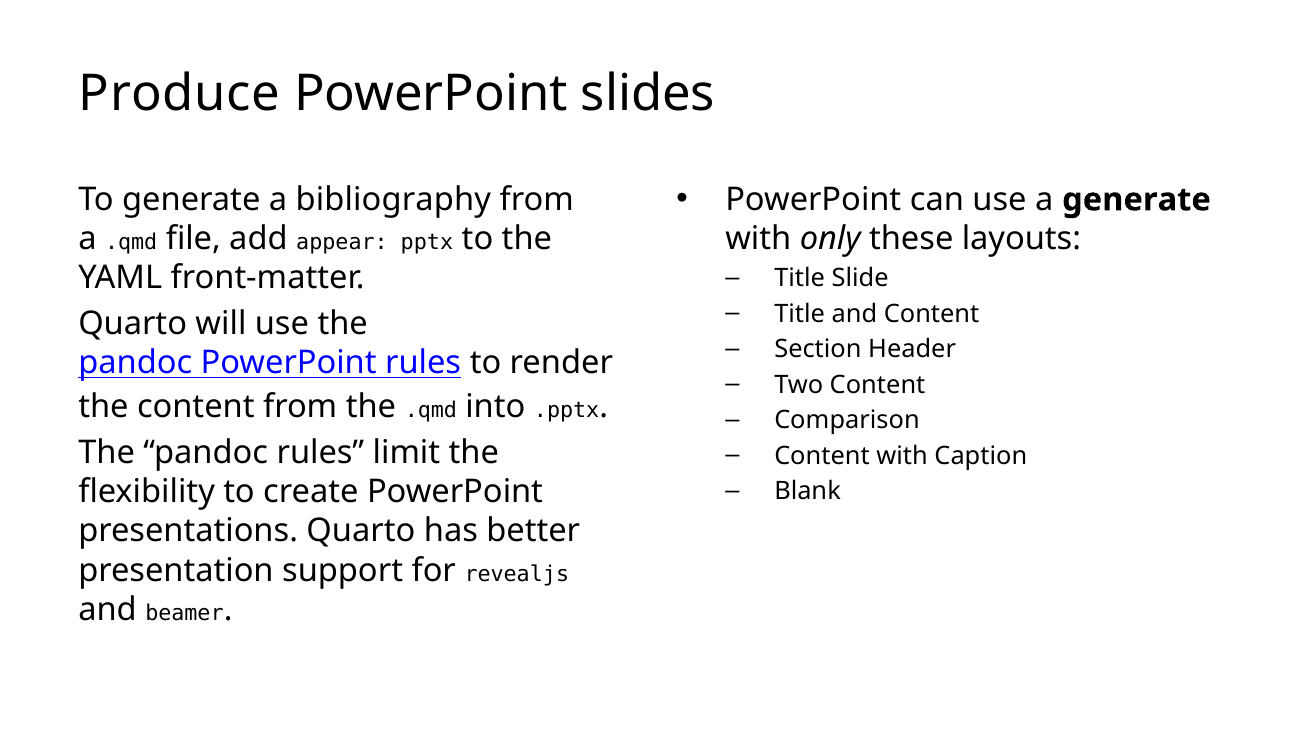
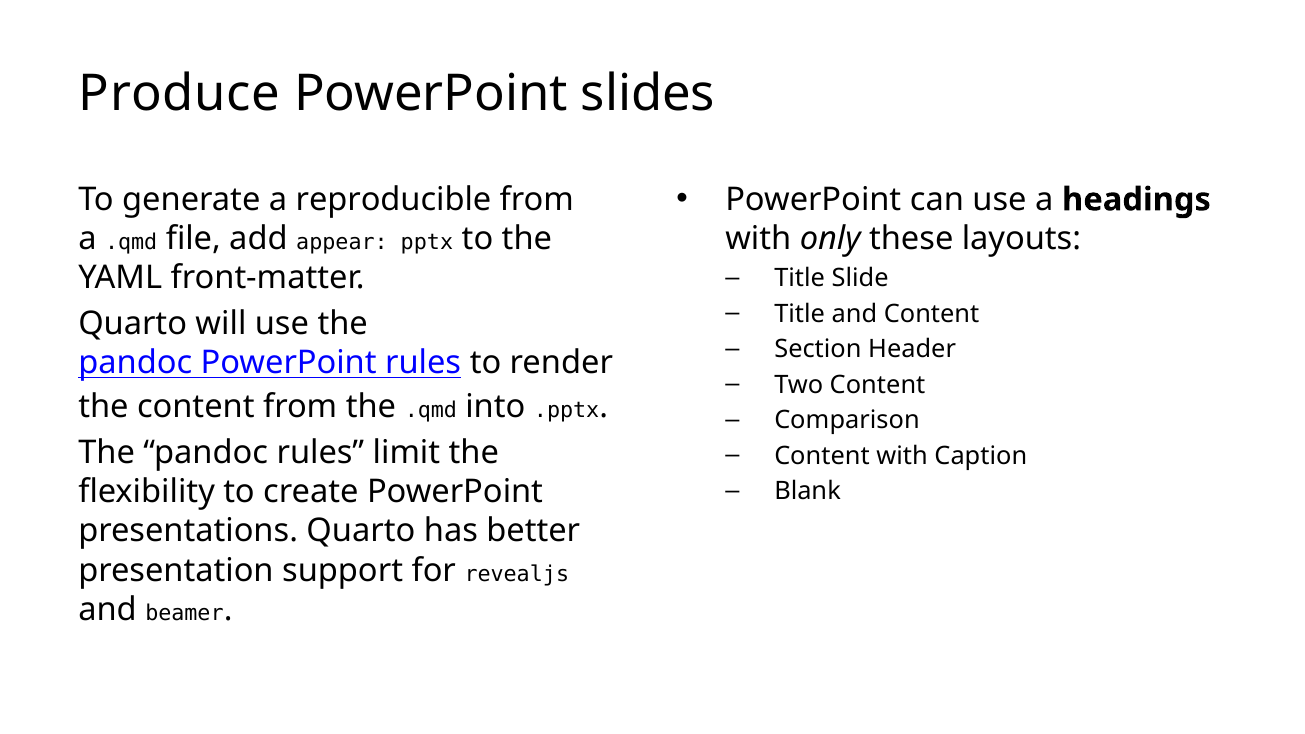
a generate: generate -> headings (1136, 200)
bibliography: bibliography -> reproducible (393, 200)
